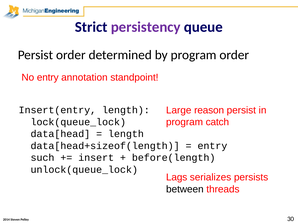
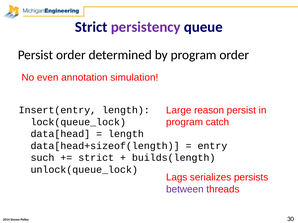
No entry: entry -> even (48, 78)
standpoint: standpoint -> simulation (134, 78)
insert: insert -> strict (96, 158)
before(length: before(length -> builds(length (174, 158)
between colour: black -> purple (185, 190)
